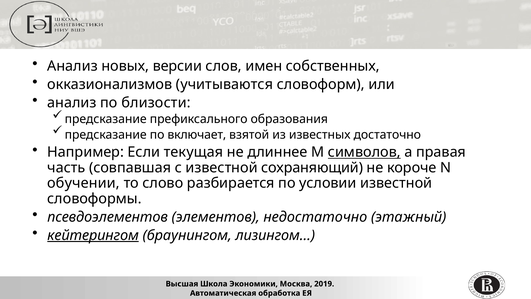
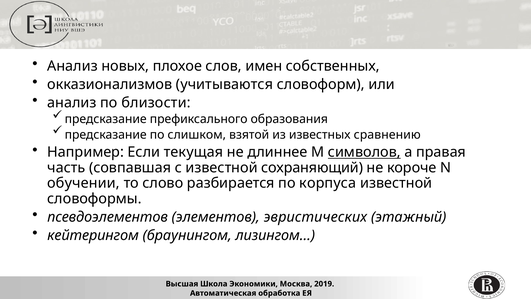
версии: версии -> плохое (177, 66)
включает: включает -> слишком (197, 135)
достаточно: достаточно -> сравнению (387, 135)
условии: условии -> корпуса (328, 183)
недостаточно: недостаточно -> эвристических (315, 217)
кейтерингом underline: present -> none (93, 235)
